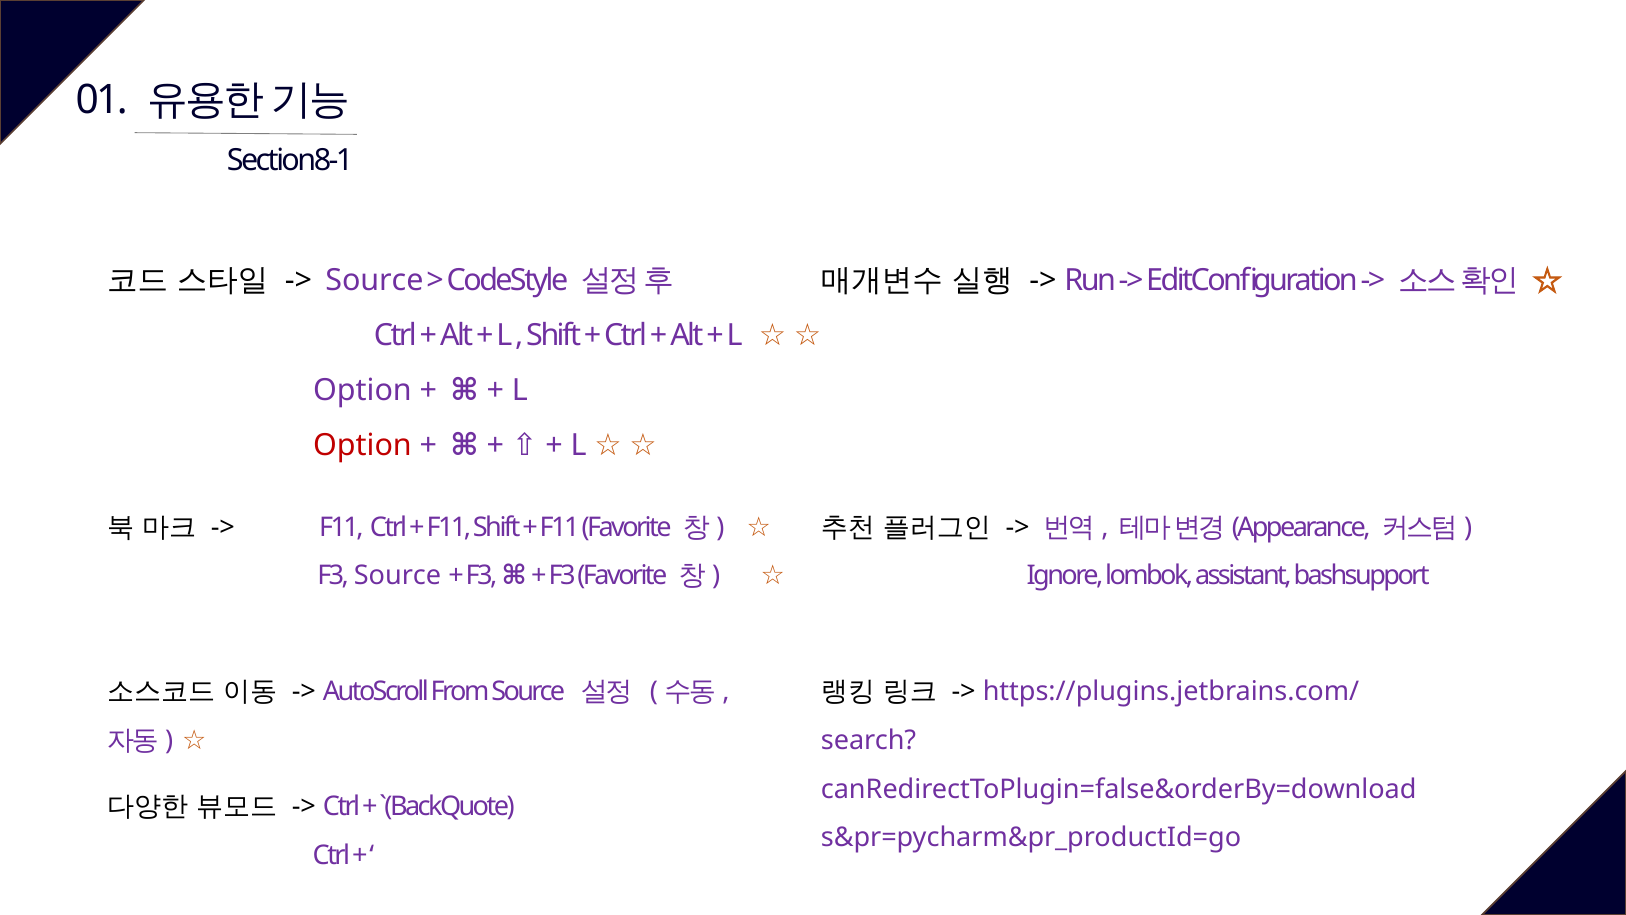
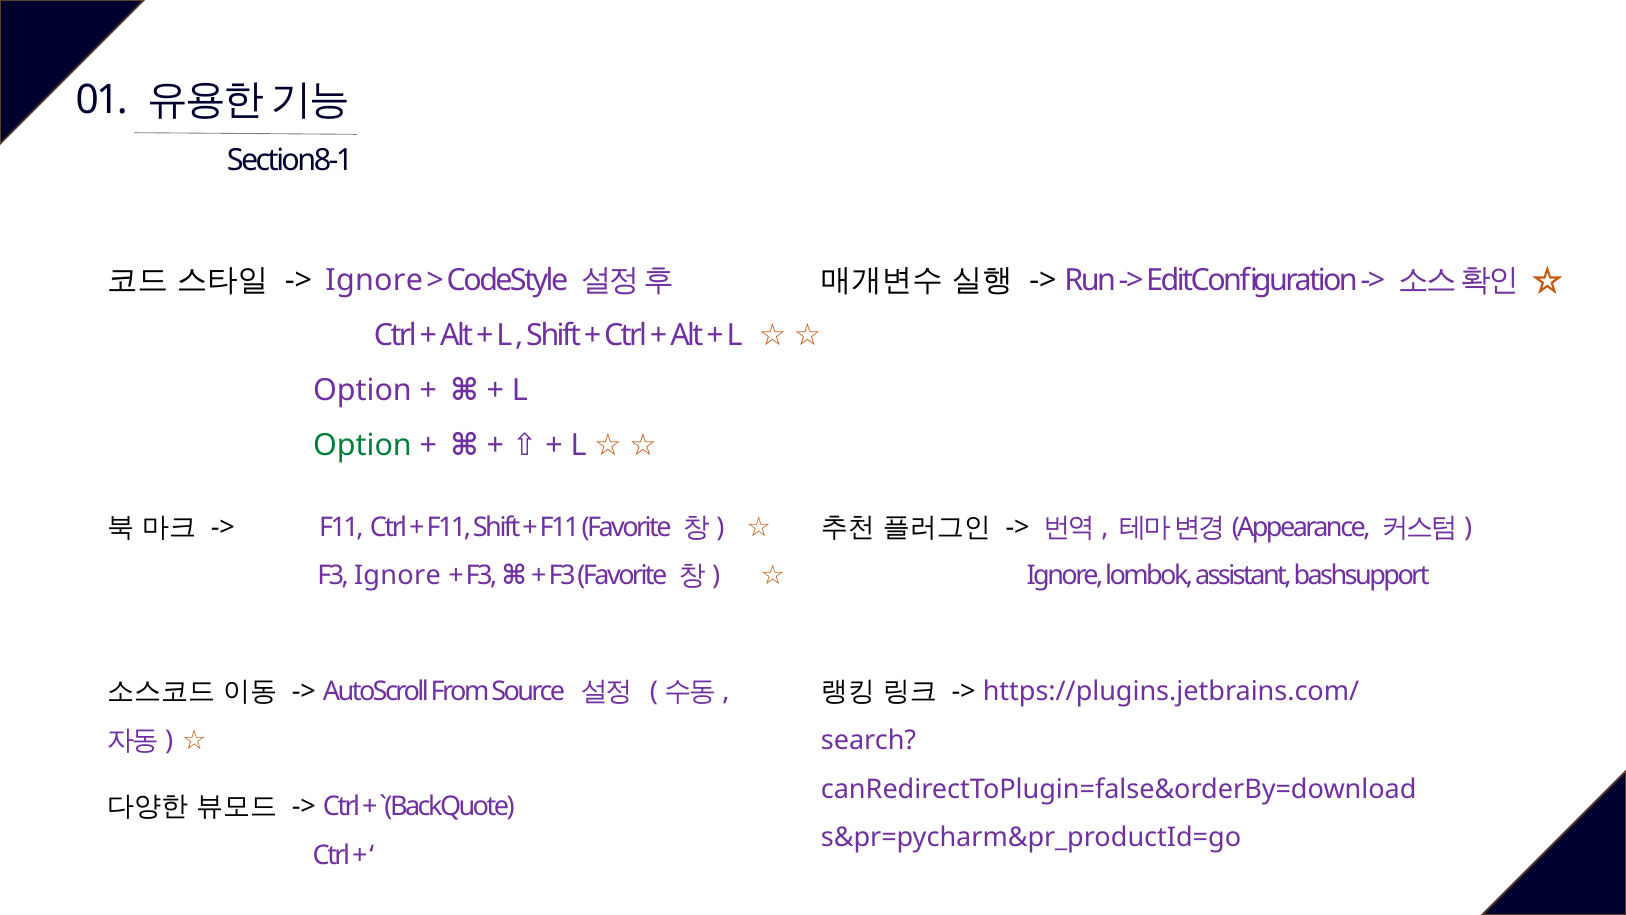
Source: Source -> Ignore (374, 280)
Option colour: red -> green (362, 445)
F3 Source: Source -> Ignore (397, 576)
